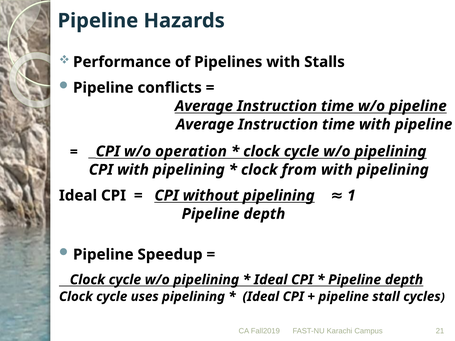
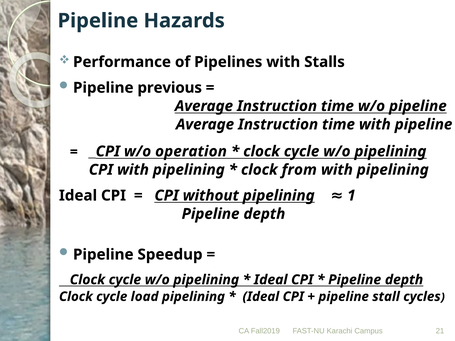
conflicts: conflicts -> previous (170, 88)
uses: uses -> load (145, 297)
